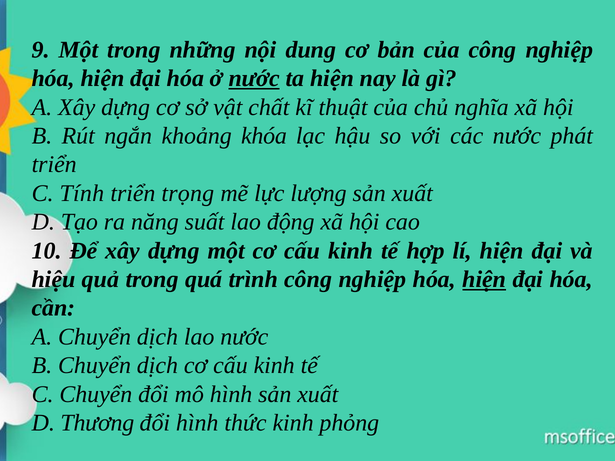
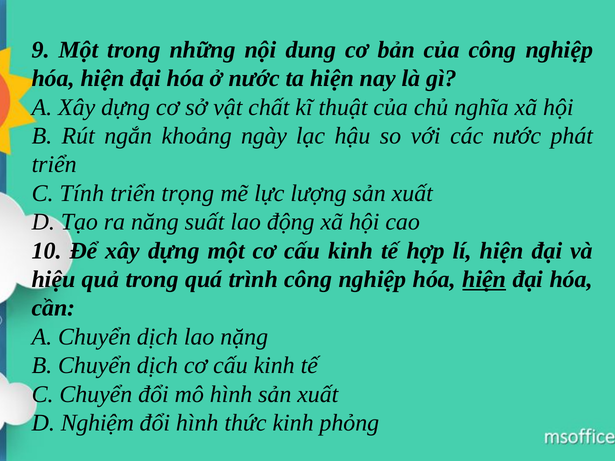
nước underline: present -> none (254, 78)
khóa: khóa -> ngày (264, 136)
lao nước: nước -> nặng (244, 337)
Thương: Thương -> Nghiệm (97, 423)
